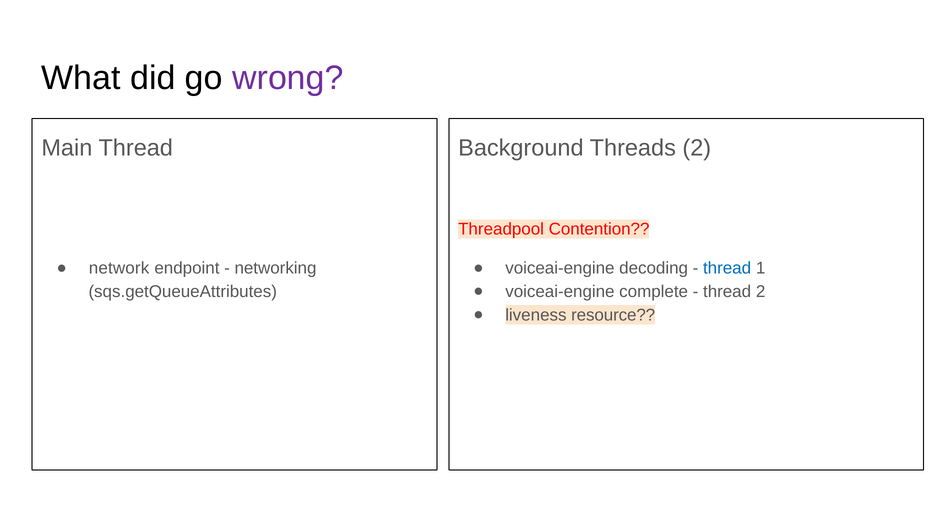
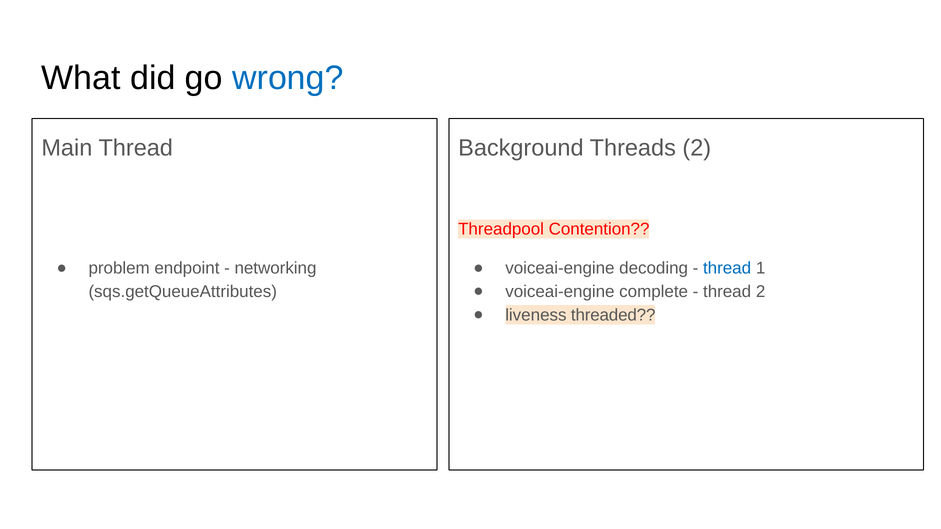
wrong colour: purple -> blue (288, 78)
network: network -> problem (119, 269)
resource: resource -> threaded (613, 315)
